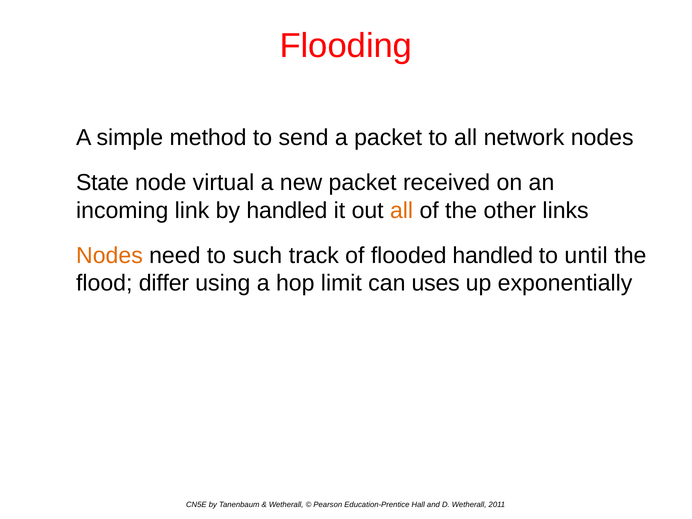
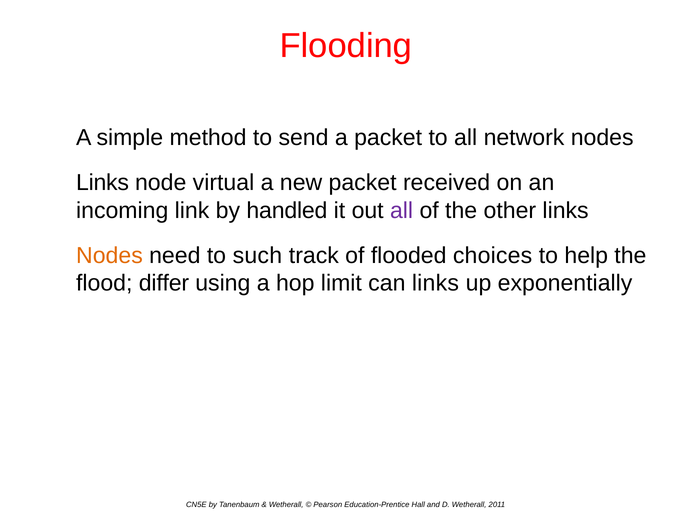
State: State -> Links (102, 183)
all colour: orange -> purple (402, 211)
flooded handled: handled -> choices (493, 255)
until: until -> help (586, 255)
can uses: uses -> links (435, 283)
